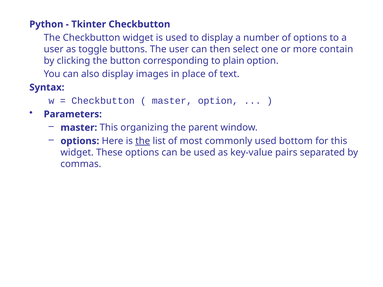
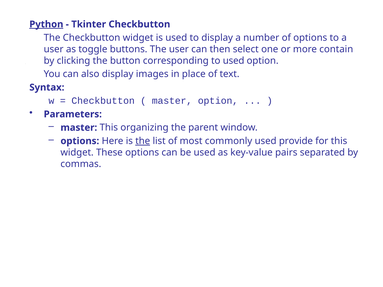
Python underline: none -> present (46, 24)
to plain: plain -> used (234, 61)
bottom: bottom -> provide (296, 141)
